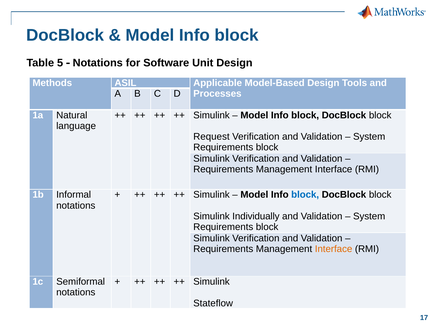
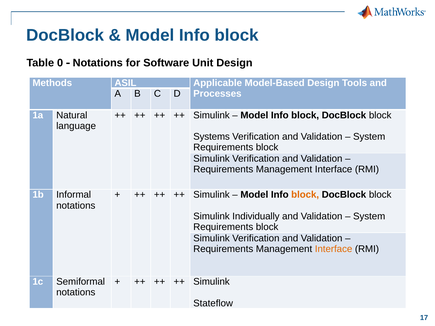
5: 5 -> 0 (60, 63)
Request: Request -> Systems (212, 137)
block colour: blue -> orange (305, 195)
